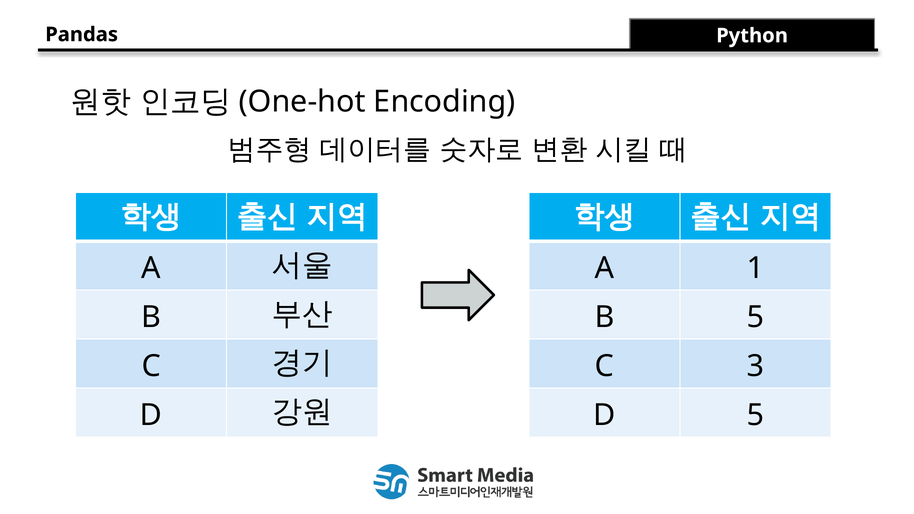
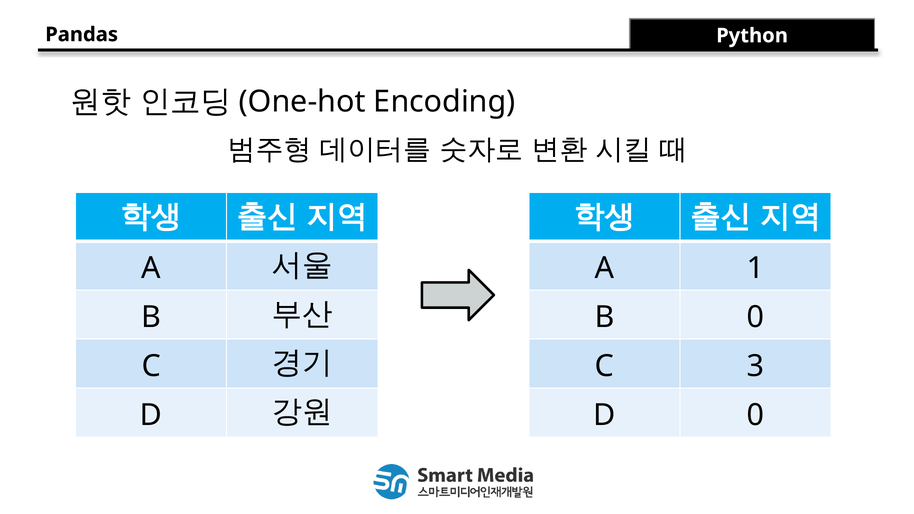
B 5: 5 -> 0 (756, 317)
D 5: 5 -> 0 (756, 415)
